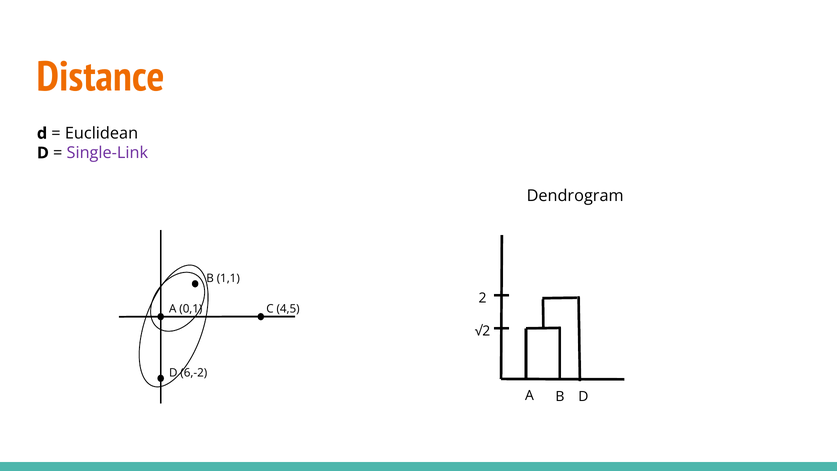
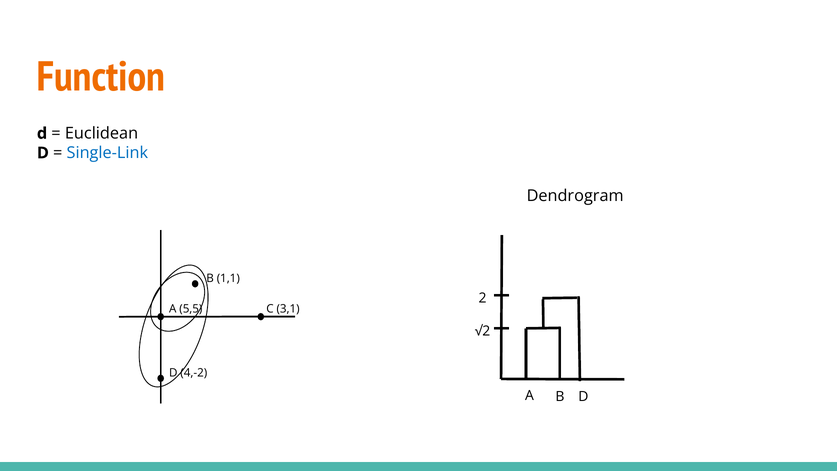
Distance: Distance -> Function (101, 77)
Single-Link colour: purple -> blue (107, 153)
0,1: 0,1 -> 5,5 (191, 309)
4,5: 4,5 -> 3,1 (288, 309)
6,-2: 6,-2 -> 4,-2 (194, 373)
